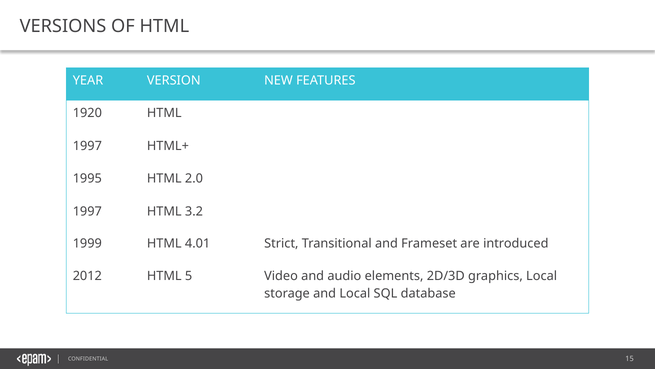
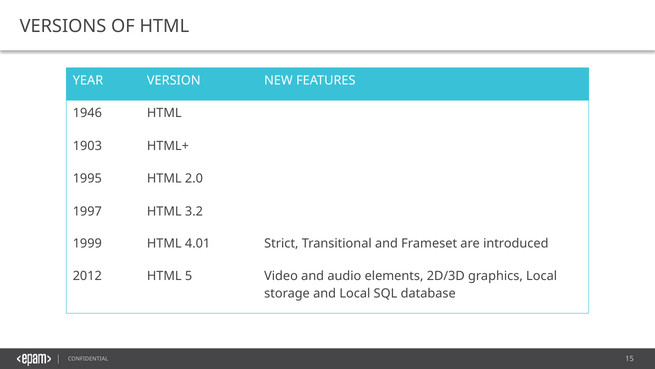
1920: 1920 -> 1946 (87, 113)
1997: 1997 -> 1903 (87, 146)
